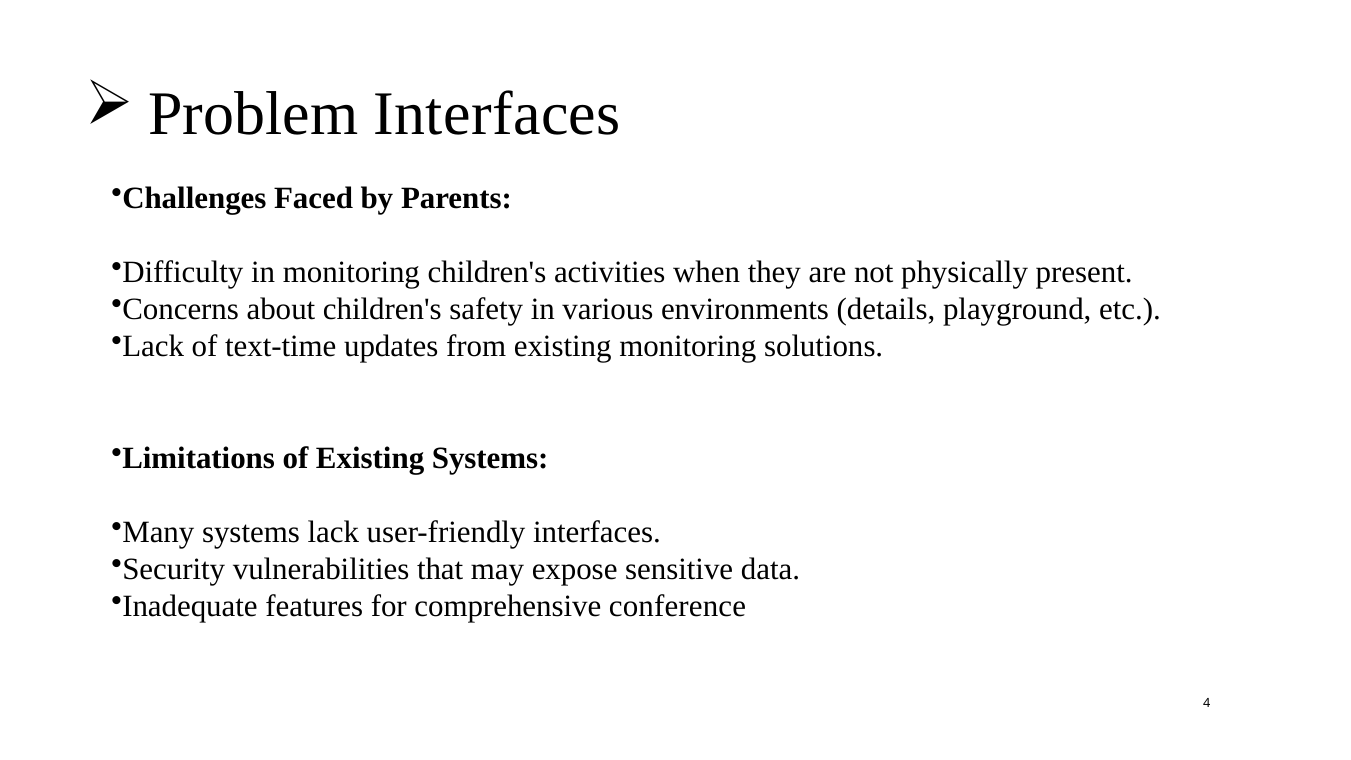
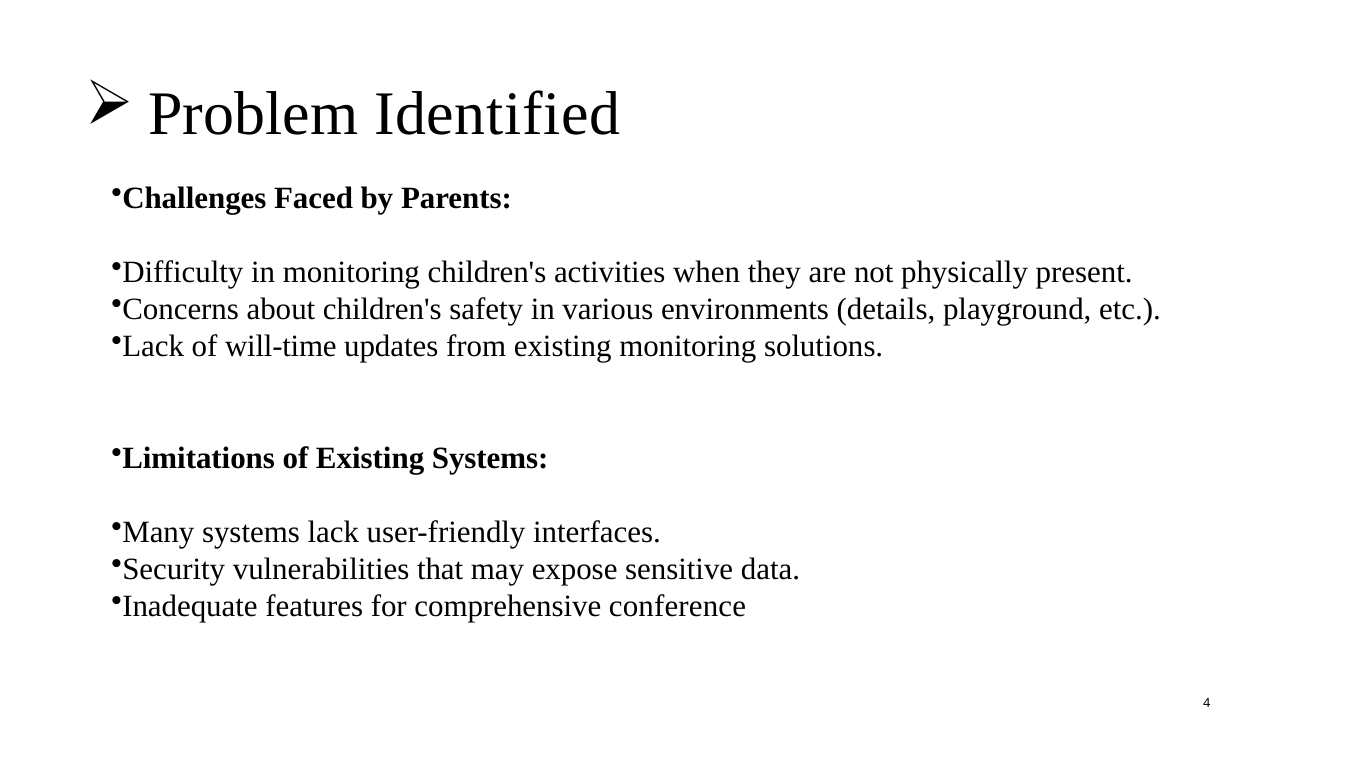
Problem Interfaces: Interfaces -> Identified (497, 114)
text-time: text-time -> will-time (281, 346)
